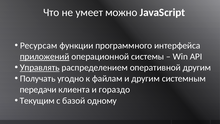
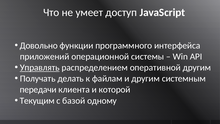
можно: можно -> доступ (121, 12)
Ресурсам: Ресурсам -> Довольно (39, 45)
приложений underline: present -> none (45, 56)
угодно: угодно -> делать (71, 78)
гораздо: гораздо -> которой (115, 89)
